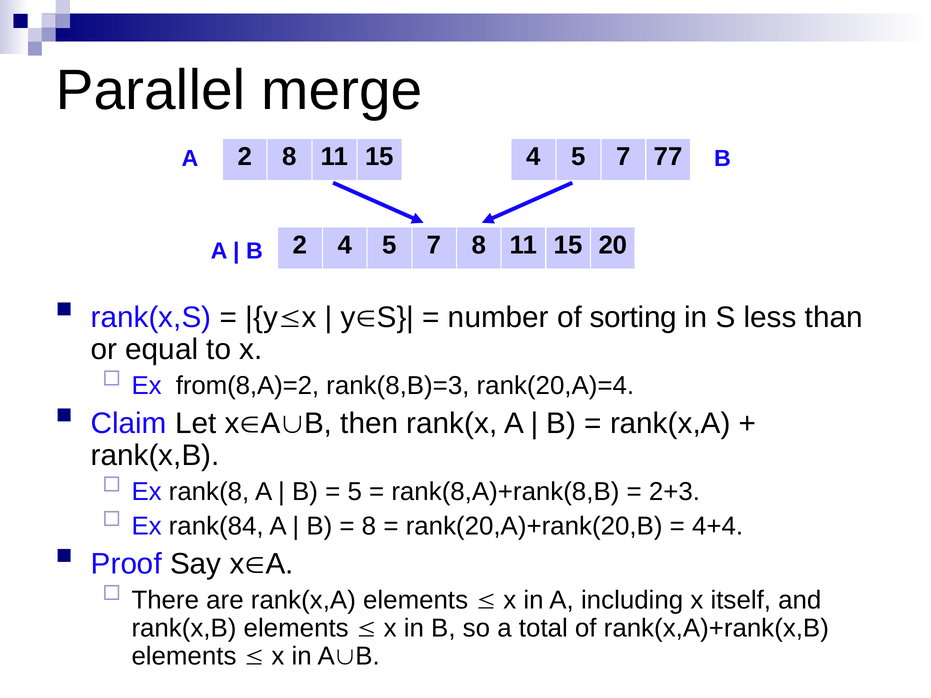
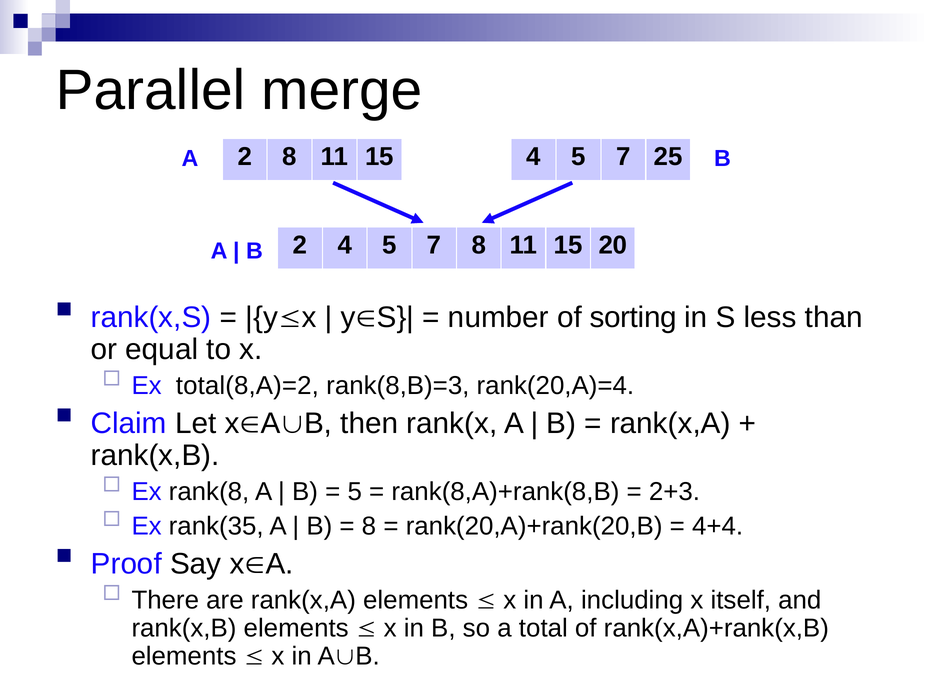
77: 77 -> 25 (668, 157)
from(8,A)=2: from(8,A)=2 -> total(8,A)=2 (247, 386)
rank(84: rank(84 -> rank(35 (216, 526)
